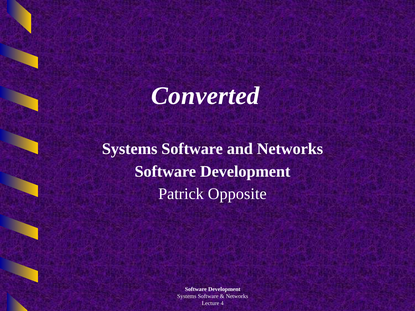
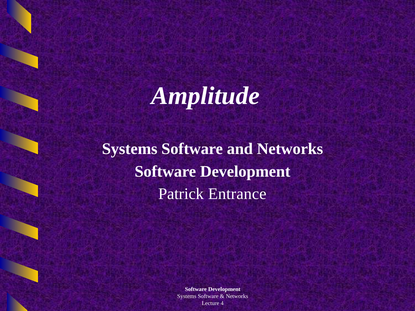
Converted: Converted -> Amplitude (205, 96)
Opposite: Opposite -> Entrance (237, 194)
